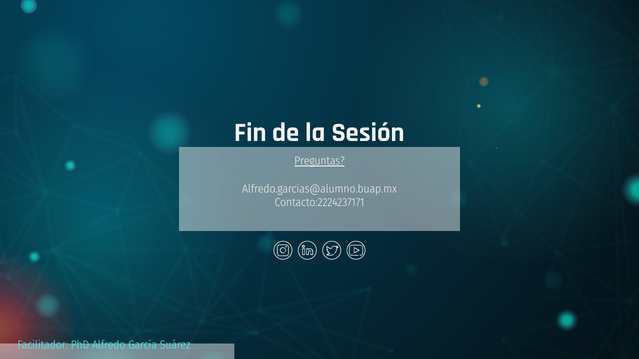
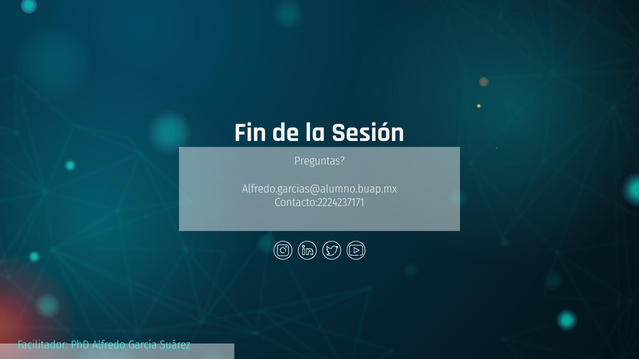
Preguntas underline: present -> none (320, 161)
